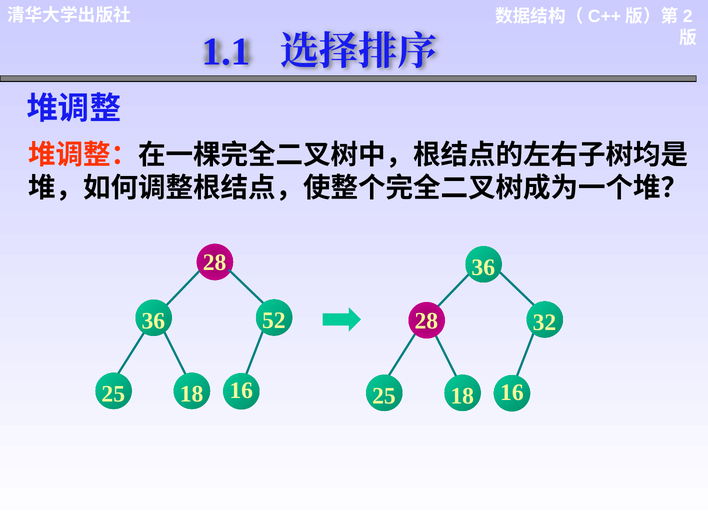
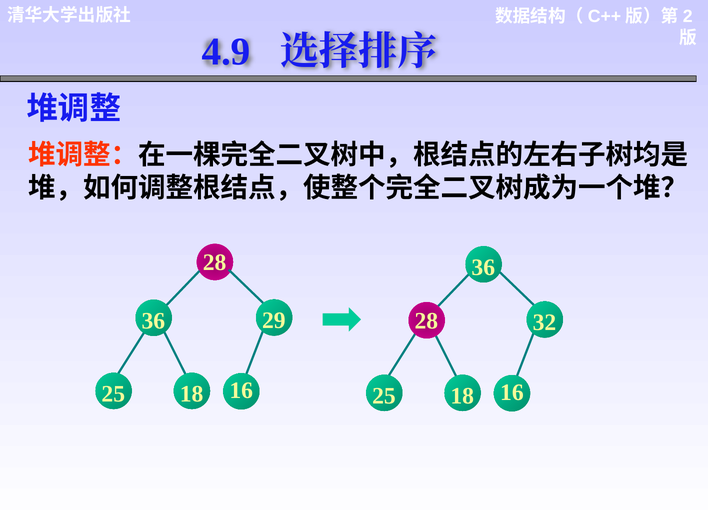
1.1: 1.1 -> 4.9 (226, 52)
52: 52 -> 29 (274, 321)
